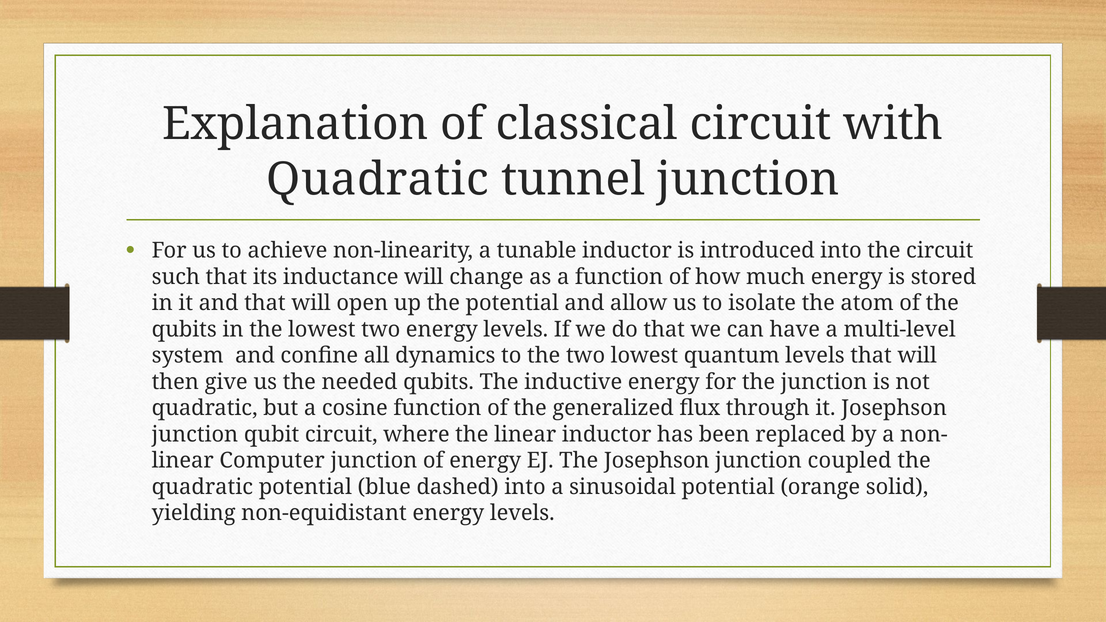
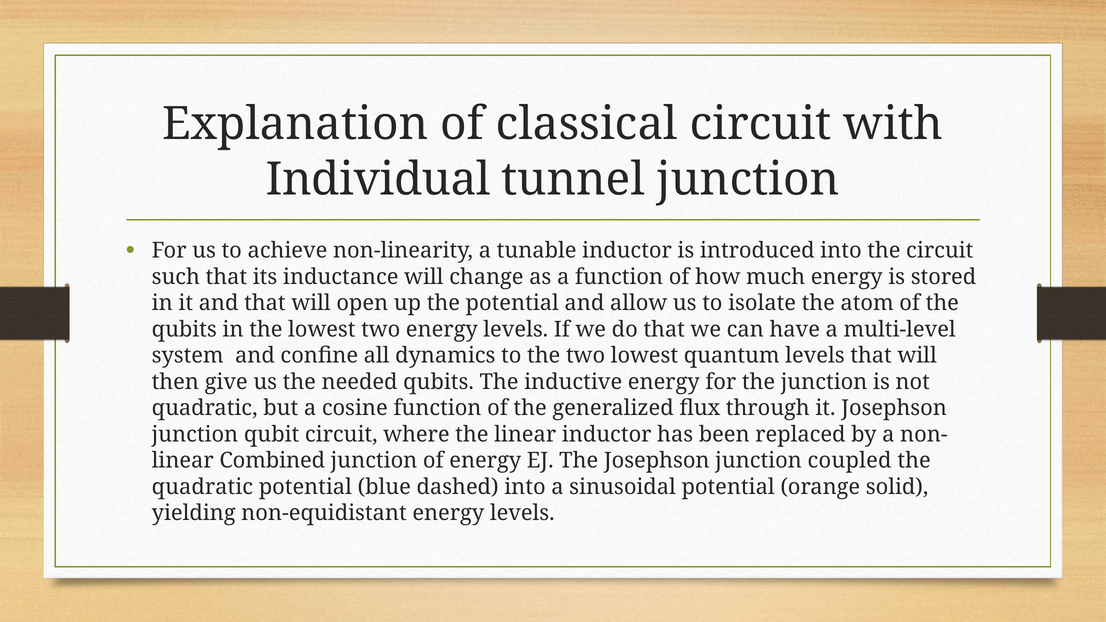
Quadratic: Quadratic -> Individual (378, 179)
Computer: Computer -> Combined (272, 461)
